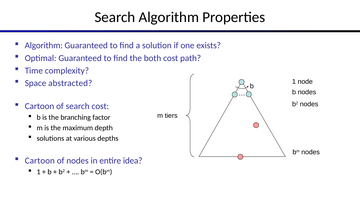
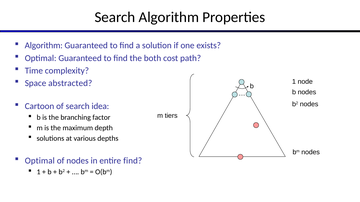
search cost: cost -> idea (100, 107)
Cartoon: Cartoon -> Optimal (40, 161)
entire idea: idea -> find (133, 161)
